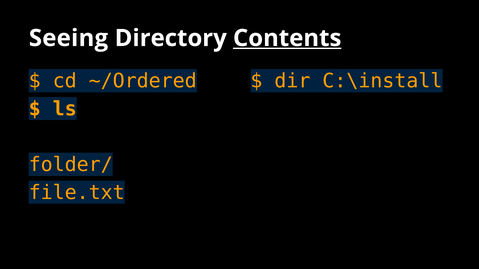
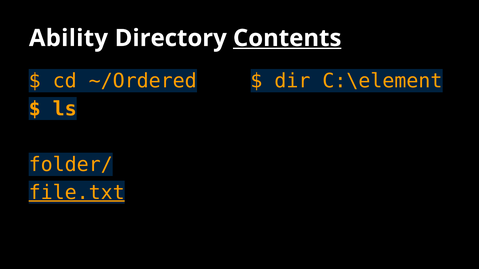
Seeing: Seeing -> Ability (68, 38)
C:\install: C:\install -> C:\element (383, 81)
file.txt underline: none -> present (77, 193)
